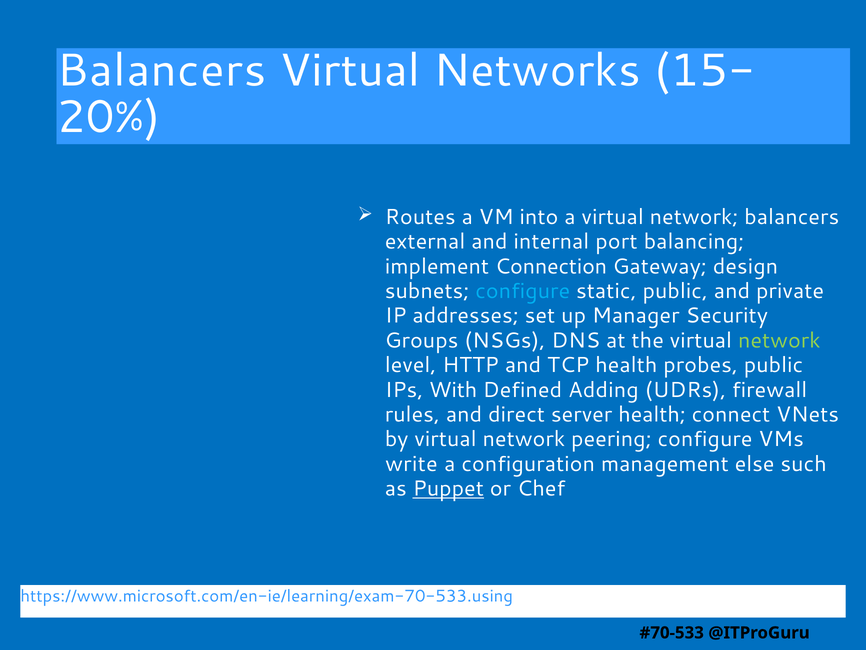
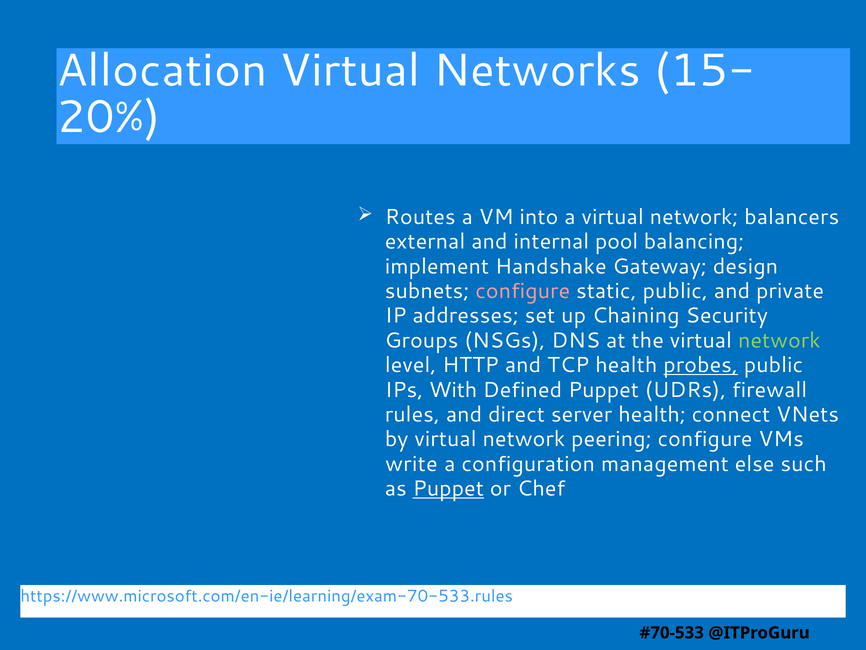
Balancers: Balancers -> Allocation (162, 70)
port: port -> pool (617, 242)
Connection: Connection -> Handshake (551, 266)
configure colour: light blue -> pink (523, 291)
Manager: Manager -> Chaining (636, 316)
probes underline: none -> present (701, 365)
Defined Adding: Adding -> Puppet (604, 390)
https://www.microsoft.com/en-ie/learning/exam-70-533.using: https://www.microsoft.com/en-ie/learning/exam-70-533.using -> https://www.microsoft.com/en-ie/learning/exam-70-533.rules (267, 596)
